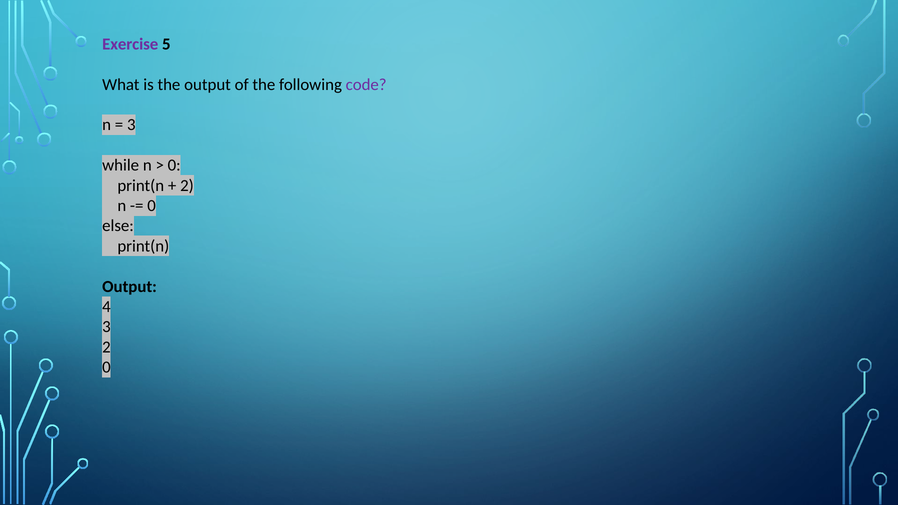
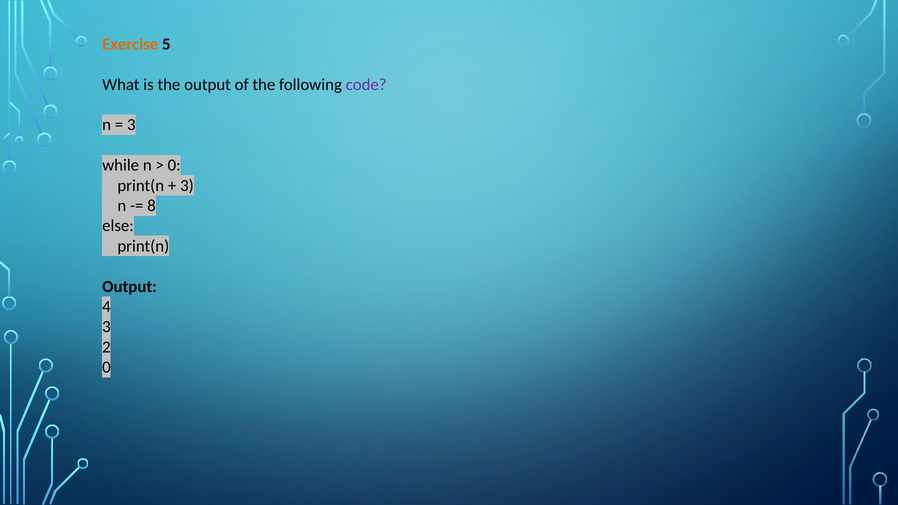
Exercise colour: purple -> orange (130, 44)
2: 2 -> 3 (187, 186)
0: 0 -> 8 (152, 206)
